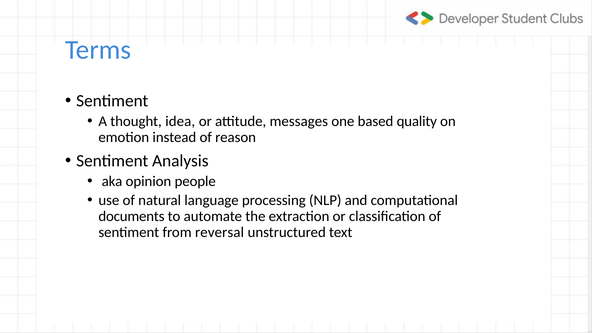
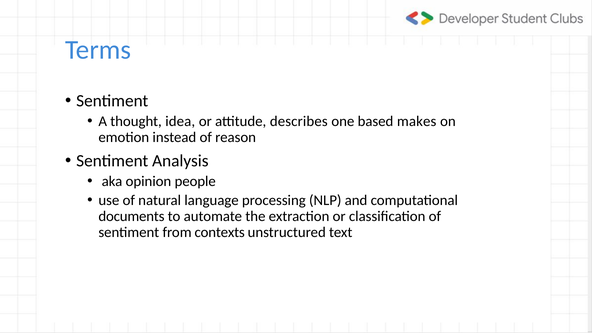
messages: messages -> describes (299, 121)
quality: quality -> makes (417, 121)
reversal: reversal -> contexts (220, 232)
